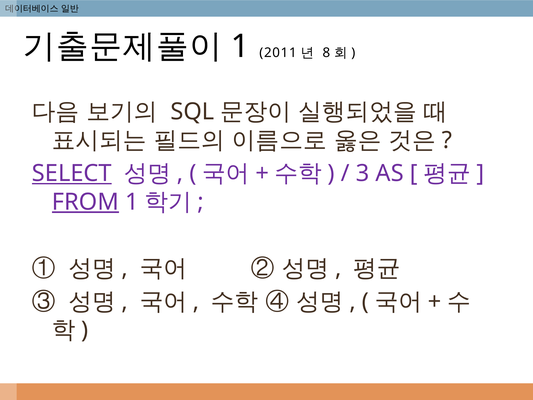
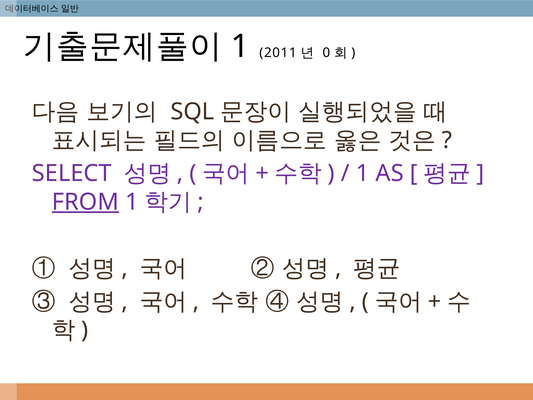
8: 8 -> 0 (326, 53)
SELECT underline: present -> none (72, 173)
3: 3 -> 1 (363, 173)
